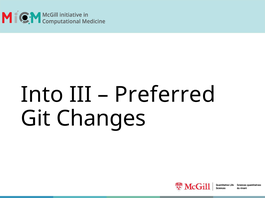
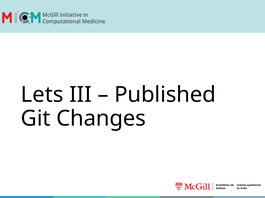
Into: Into -> Lets (42, 95)
Preferred: Preferred -> Published (165, 95)
